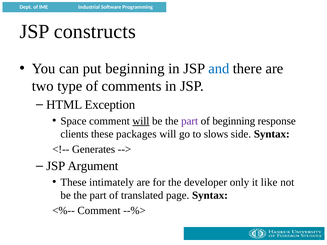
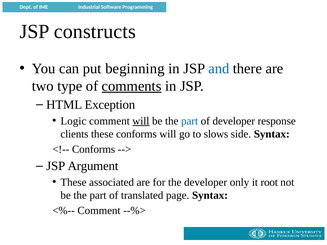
comments underline: none -> present (132, 86)
Space: Space -> Logic (73, 121)
part colour: purple -> blue (190, 121)
of beginning: beginning -> developer (234, 121)
these packages: packages -> conforms (136, 134)
Generates: Generates -> Conforms (94, 149)
intimately: intimately -> associated (112, 182)
like: like -> root (269, 182)
